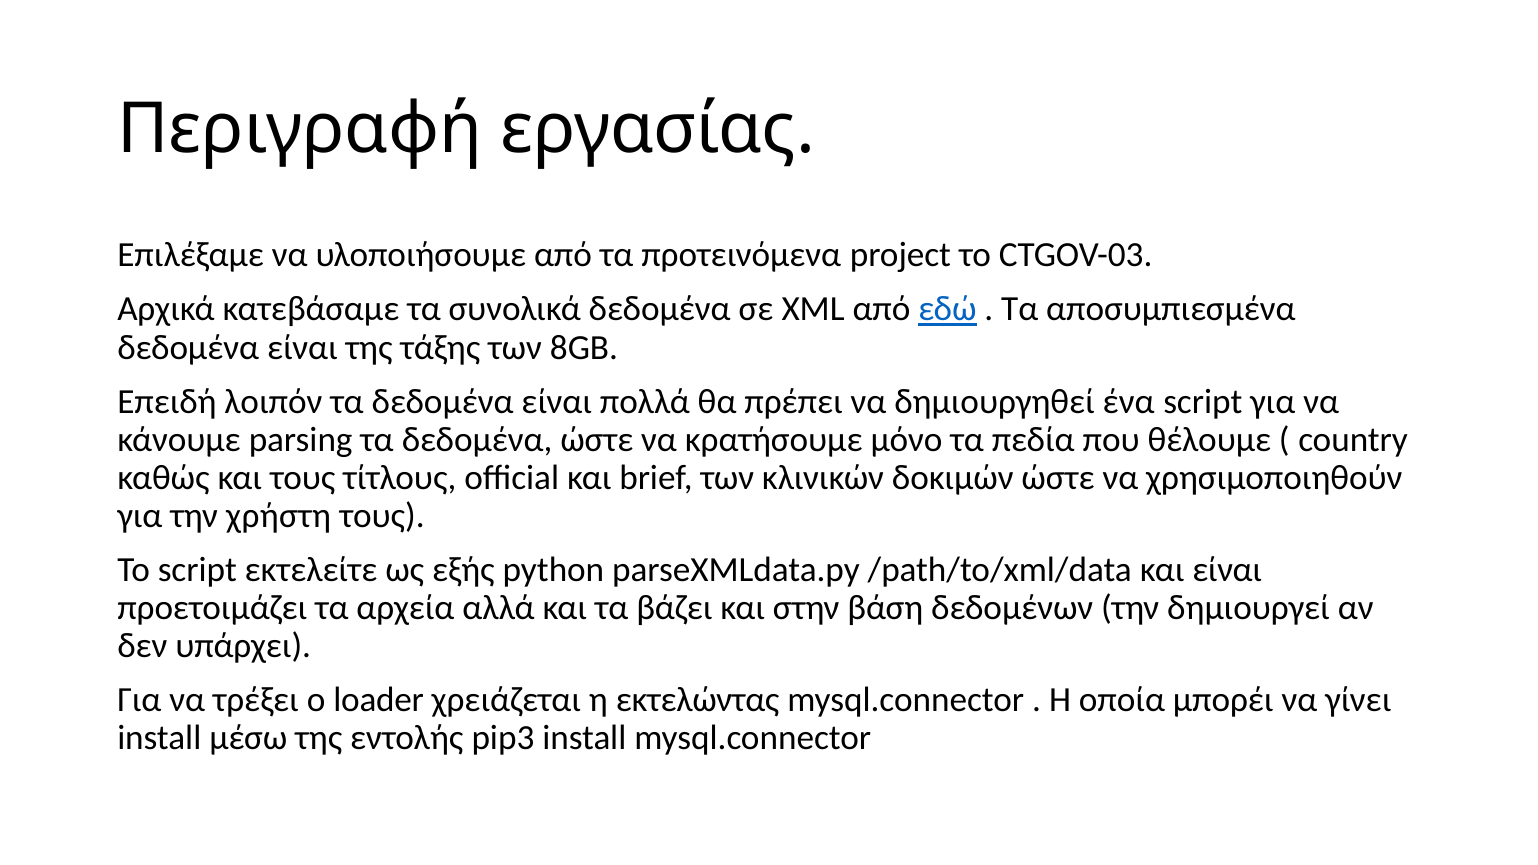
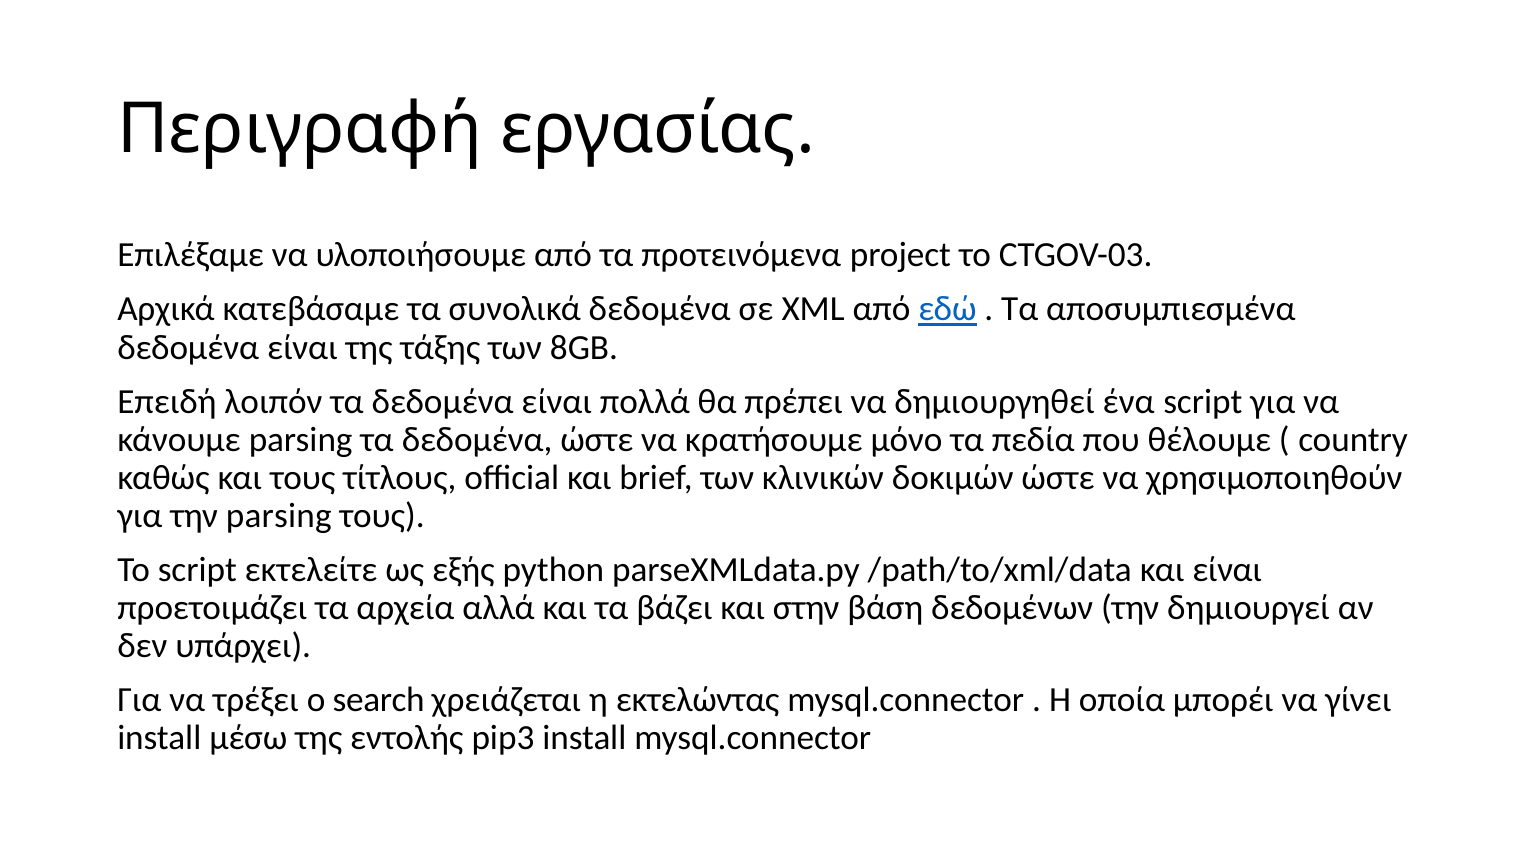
την χρήστη: χρήστη -> parsing (279, 516)
loader: loader -> search (379, 700)
